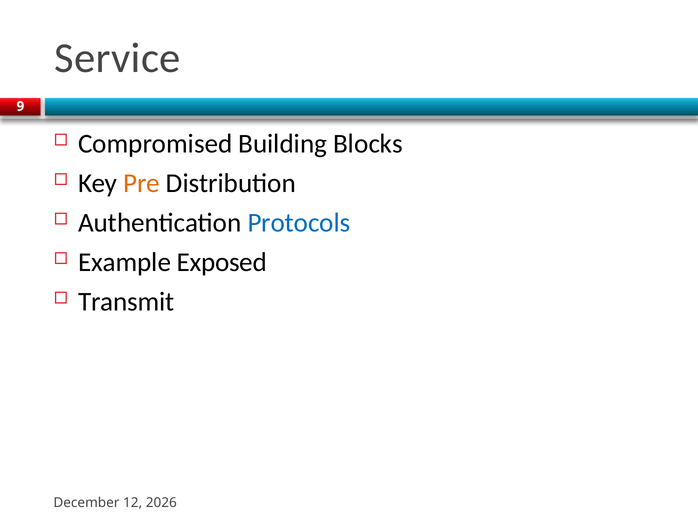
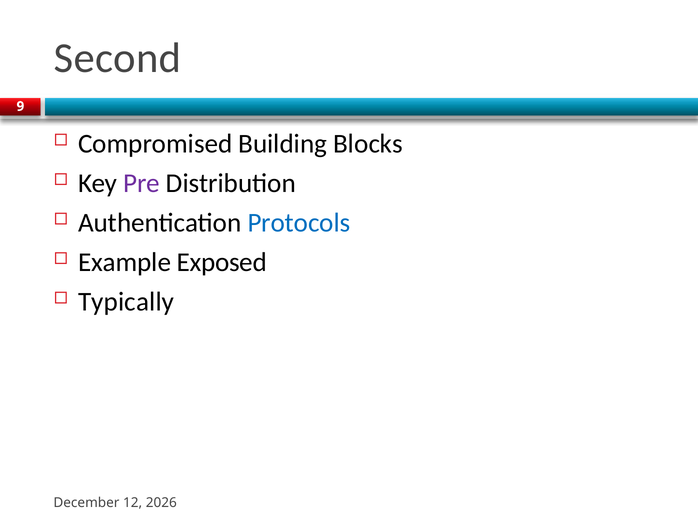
Service: Service -> Second (117, 58)
Pre colour: orange -> purple (142, 183)
Transmit: Transmit -> Typically (126, 301)
